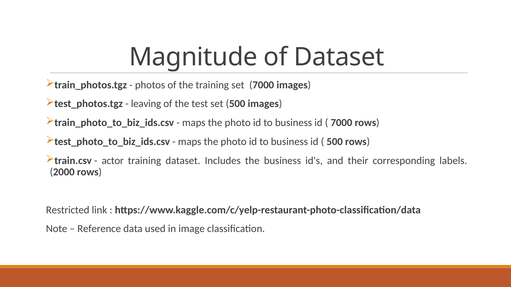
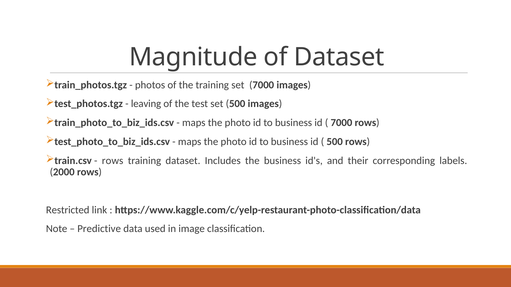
actor: actor -> rows (113, 161)
Reference: Reference -> Predictive (99, 229)
